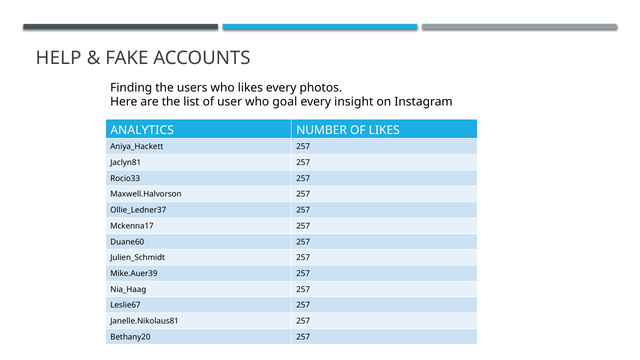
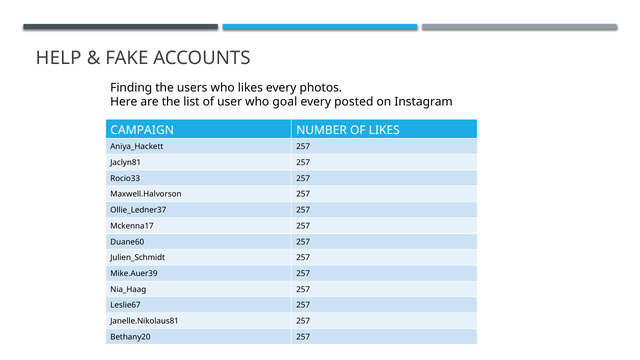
insight: insight -> posted (354, 102)
ANALYTICS: ANALYTICS -> CAMPAIGN (142, 130)
